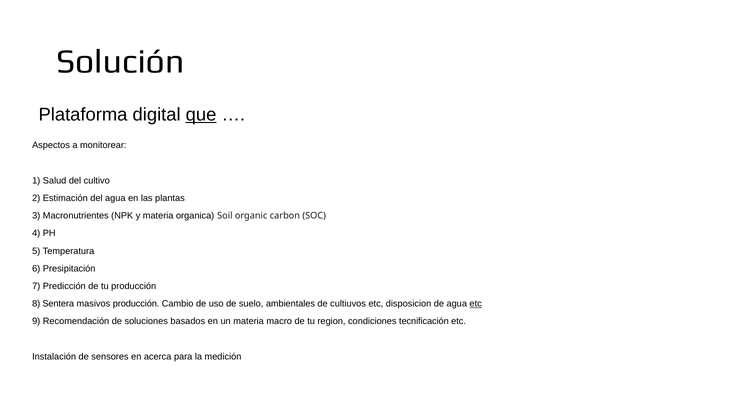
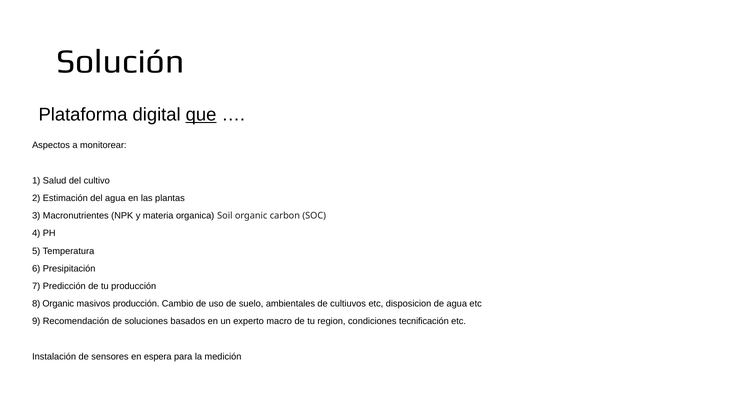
8 Sentera: Sentera -> Organic (58, 304)
etc underline: present -> none (476, 304)
un materia: materia -> experto (249, 321)
acerca: acerca -> espera (158, 357)
